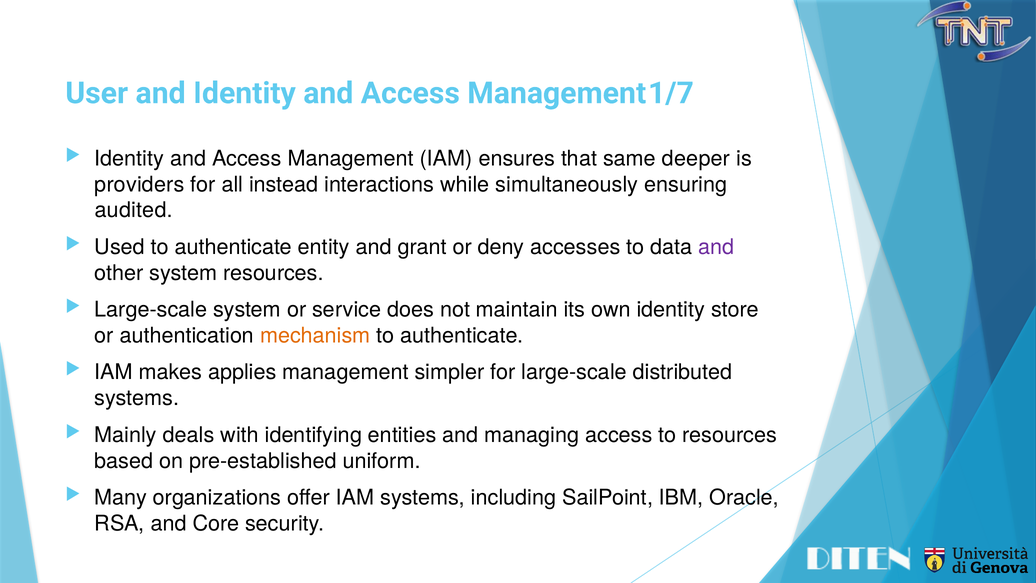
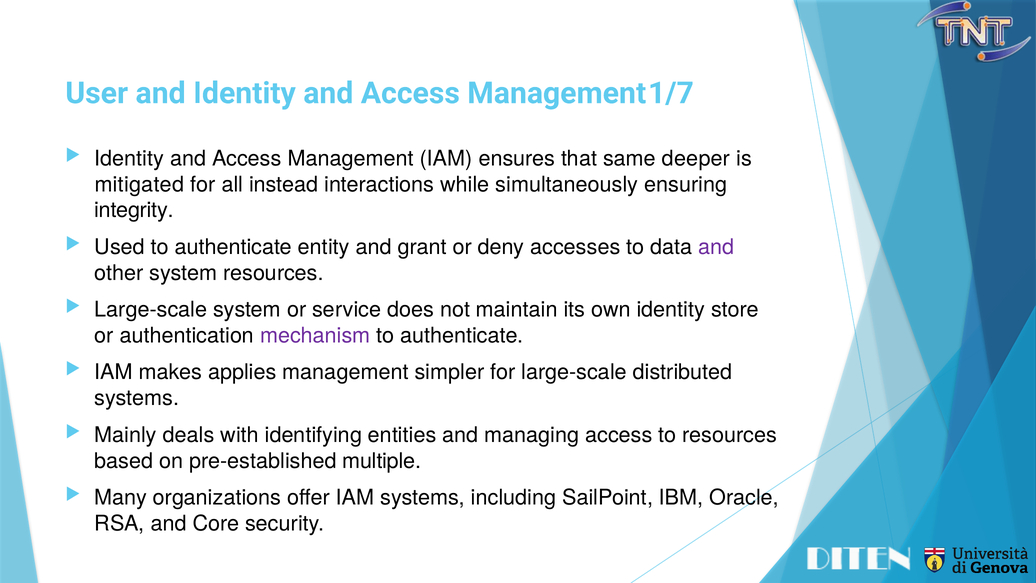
providers: providers -> mitigated (139, 184)
audited: audited -> integrity (134, 210)
mechanism colour: orange -> purple (315, 335)
uniform: uniform -> multiple (382, 461)
